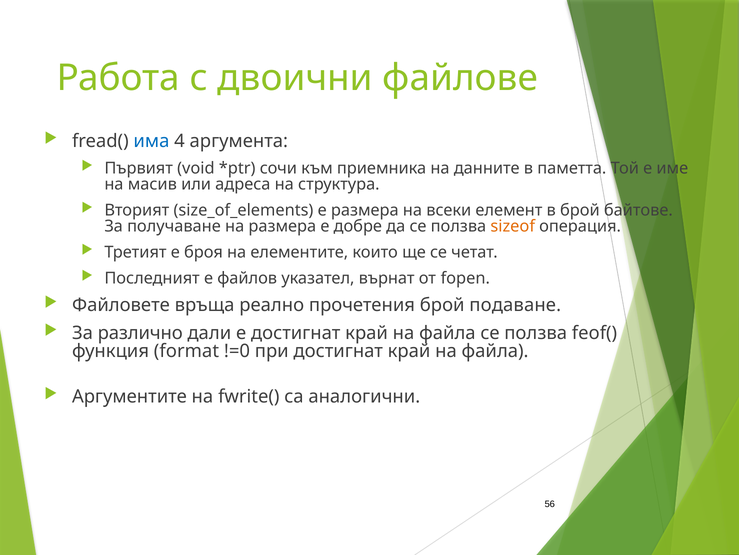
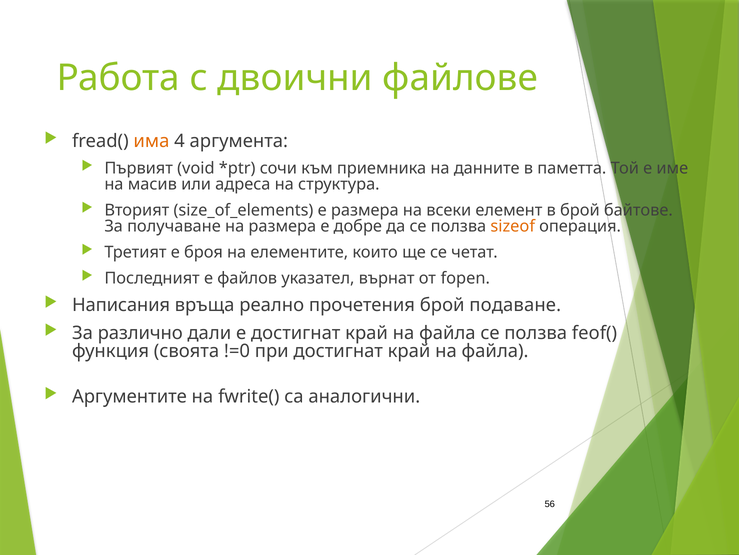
има colour: blue -> orange (151, 141)
Файловете: Файловете -> Написания (121, 305)
format: format -> своята (186, 351)
